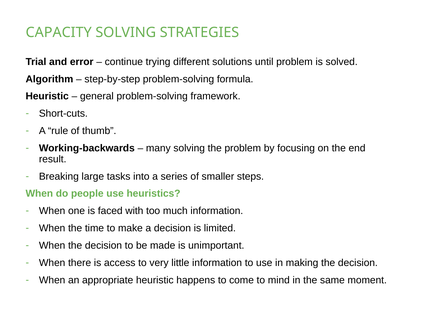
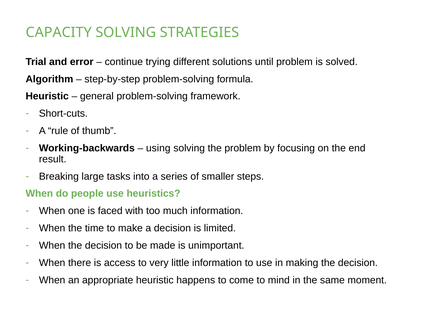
many: many -> using (158, 148)
